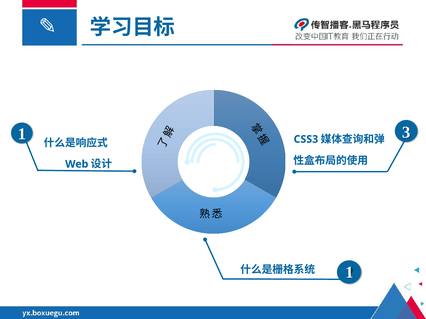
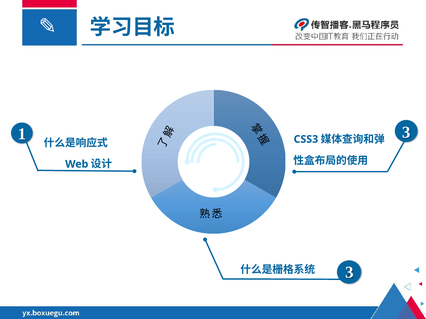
1: 1 -> 3 (349, 273)
